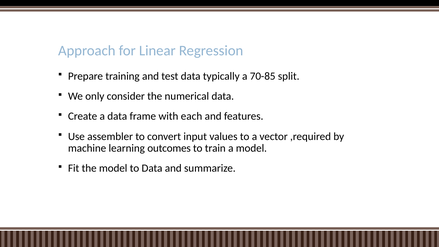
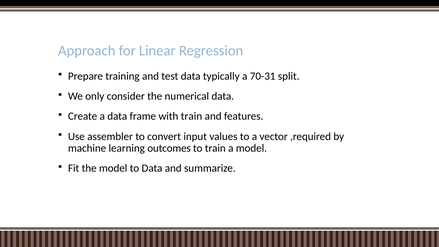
70-85: 70-85 -> 70-31 (263, 76)
with each: each -> train (191, 116)
